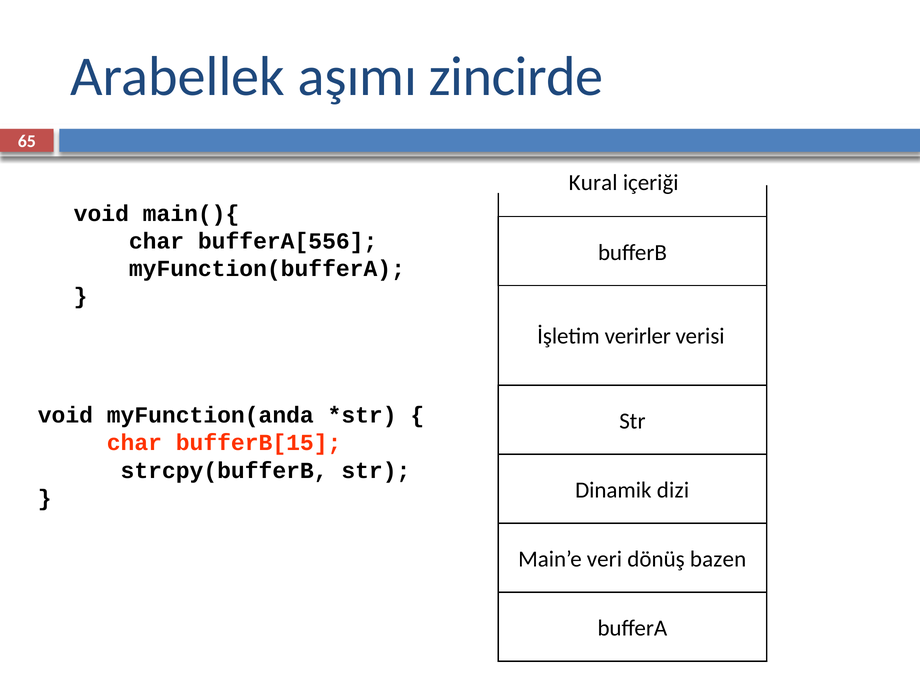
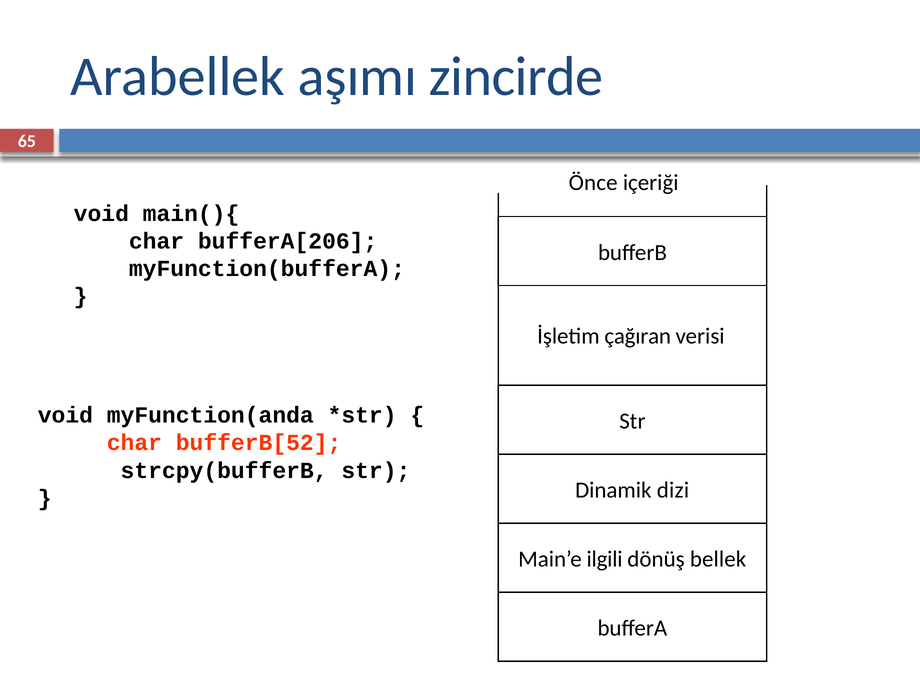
Kural: Kural -> Önce (593, 183)
bufferA[556: bufferA[556 -> bufferA[206 (288, 241)
verirler: verirler -> çağıran (638, 336)
bufferB[15: bufferB[15 -> bufferB[52 (259, 443)
veri: veri -> ilgili (605, 559)
bazen: bazen -> bellek (718, 559)
